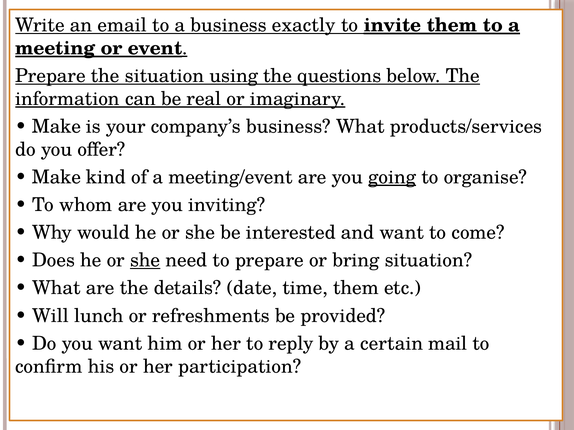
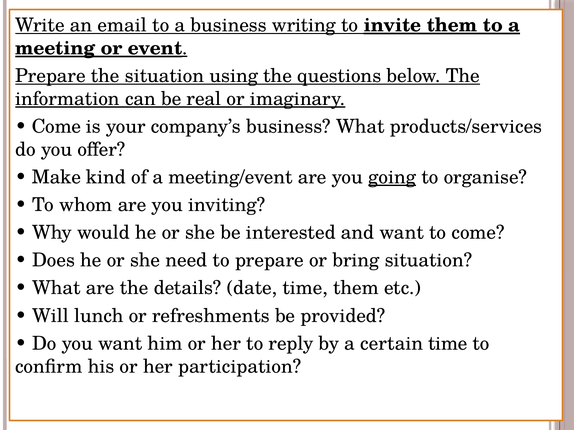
exactly: exactly -> writing (304, 25)
Make: Make -> Come (56, 127)
she underline: present -> none (145, 261)
certain mail: mail -> time (448, 344)
